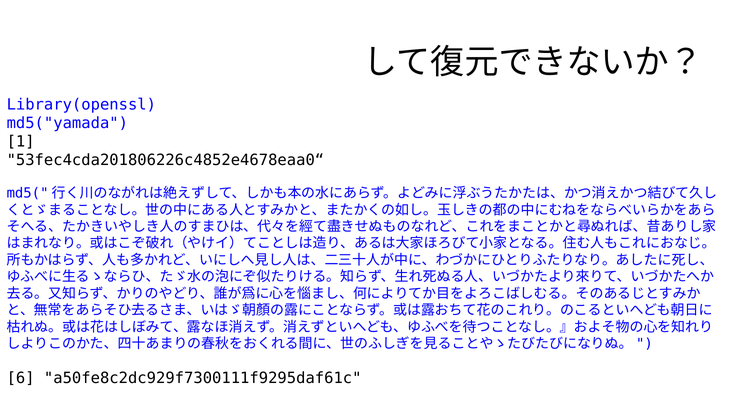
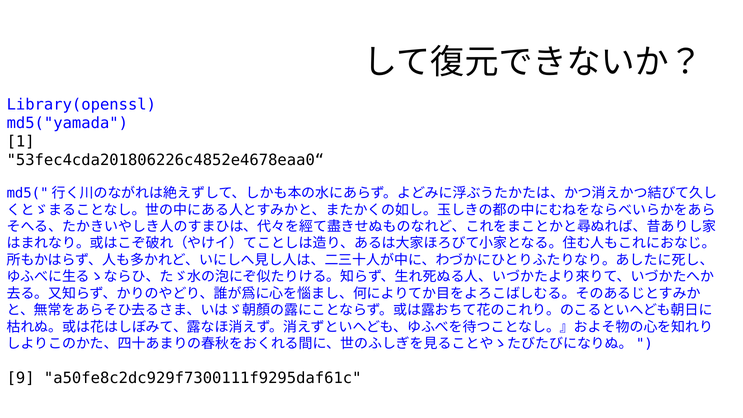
6: 6 -> 9 (21, 378)
